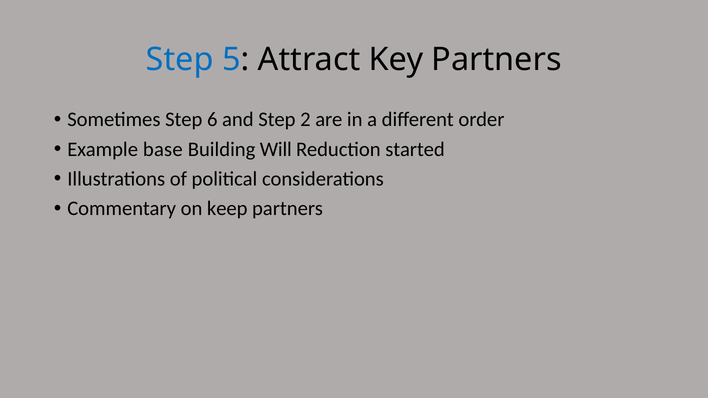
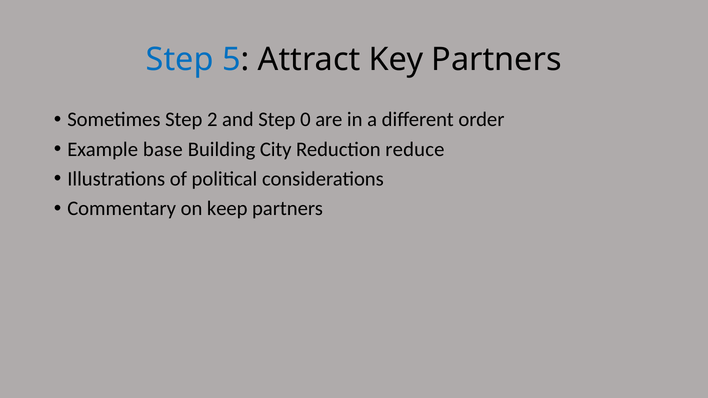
6: 6 -> 2 (212, 120)
2: 2 -> 0 (305, 120)
Will: Will -> City (276, 149)
started: started -> reduce (415, 149)
